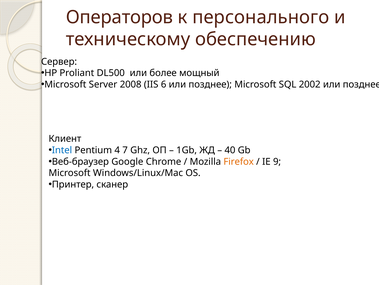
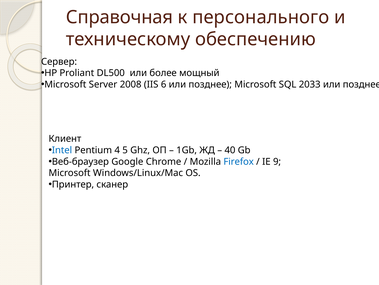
Операторов: Операторов -> Справочная (120, 17)
2002: 2002 -> 2033 (310, 84)
7: 7 -> 5 (125, 150)
Firefox colour: orange -> blue (239, 161)
